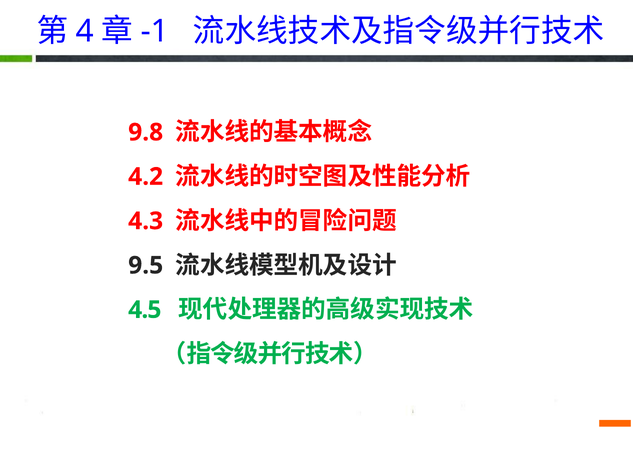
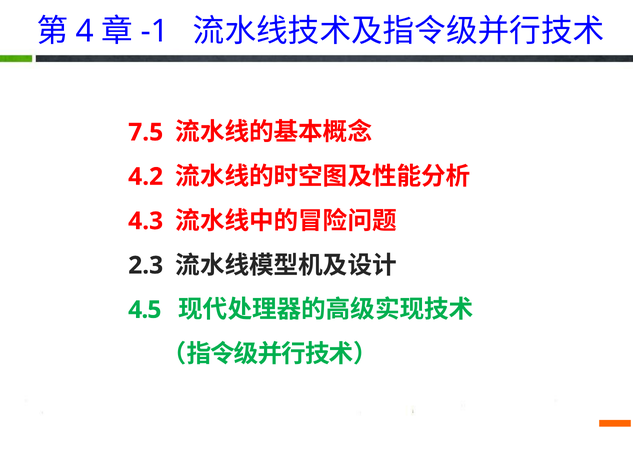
9.8: 9.8 -> 7.5 (146, 132)
9.5: 9.5 -> 2.3 (146, 265)
